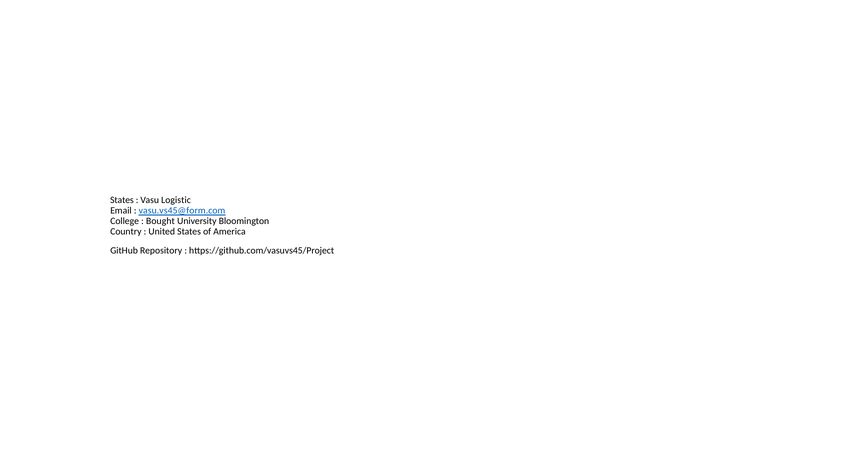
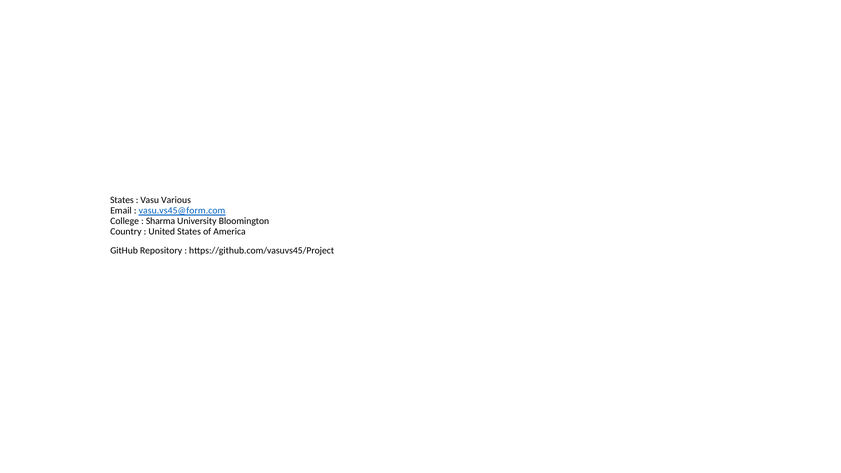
Logistic: Logistic -> Various (176, 200)
Bought: Bought -> Sharma (161, 221)
